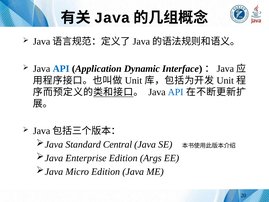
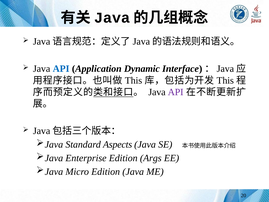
Unit: Unit -> This (133, 80)
Unit: Unit -> This (225, 80)
API colour: blue -> purple (176, 92)
Central: Central -> Aspects (118, 144)
